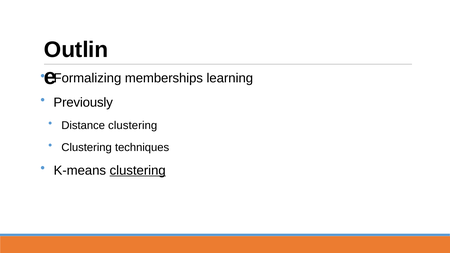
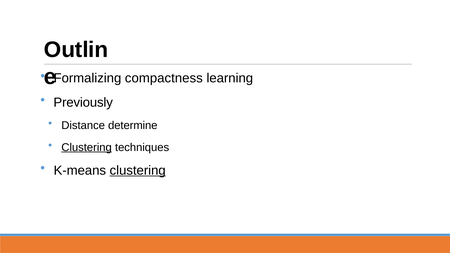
memberships: memberships -> compactness (164, 78)
Distance clustering: clustering -> determine (133, 125)
Clustering underline: none -> present (87, 147)
